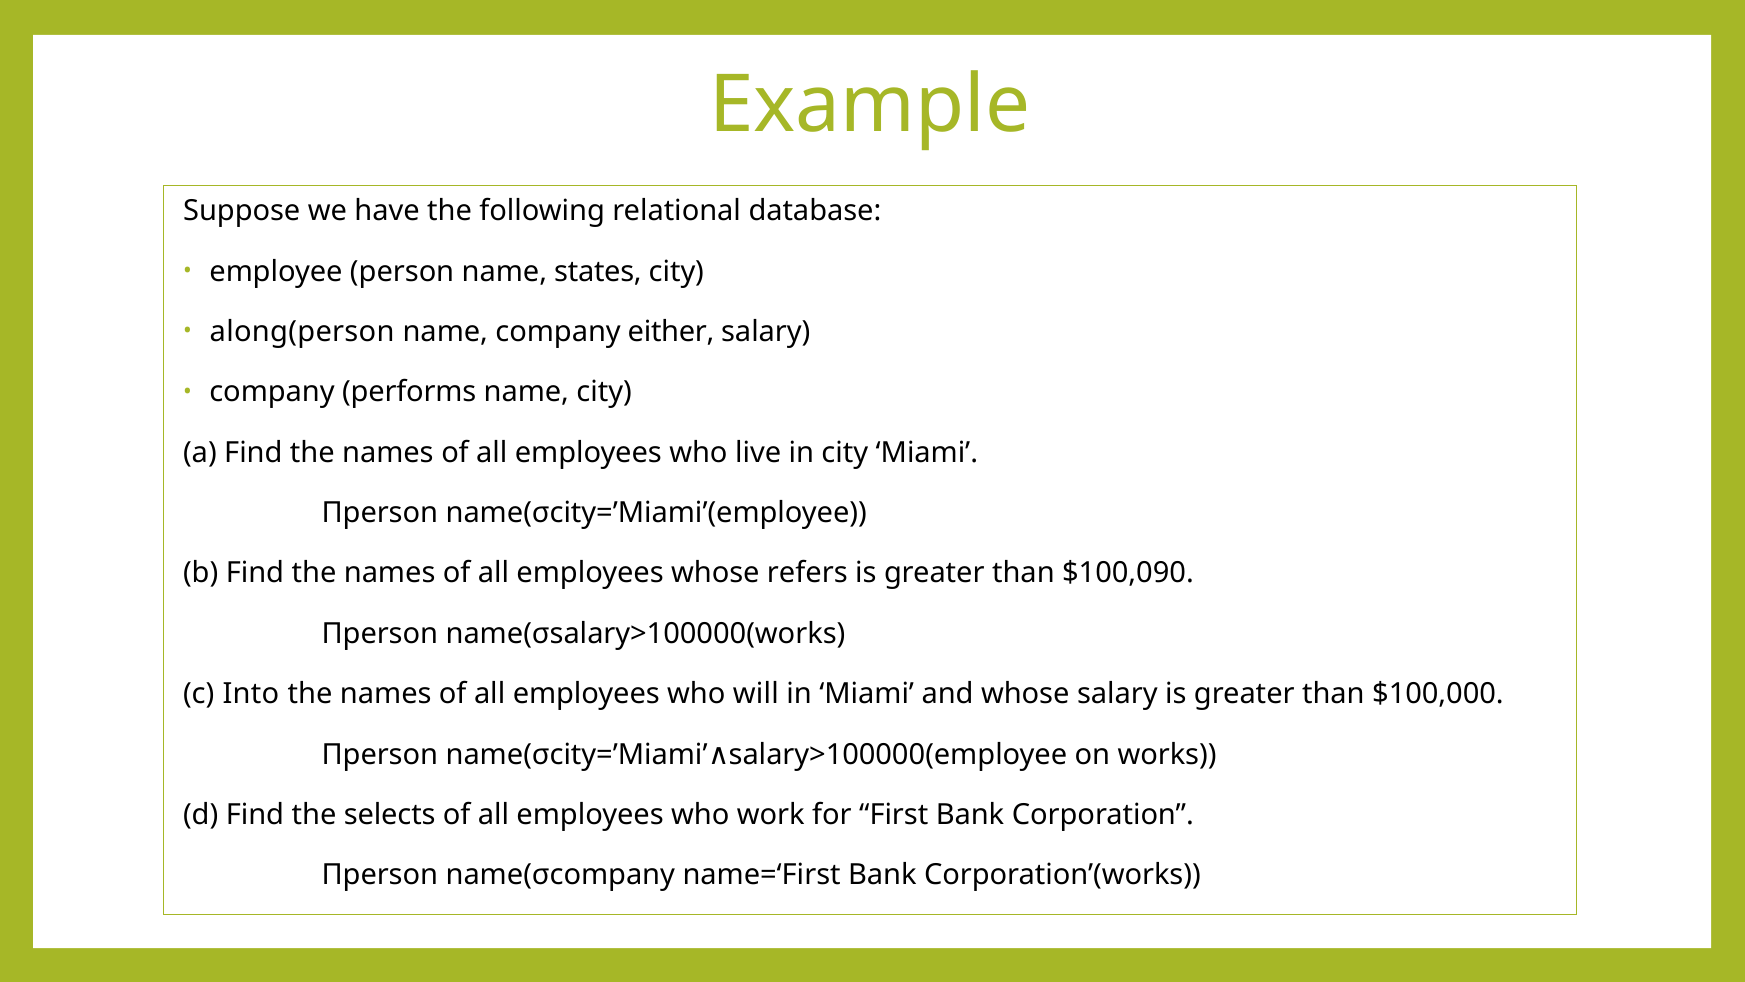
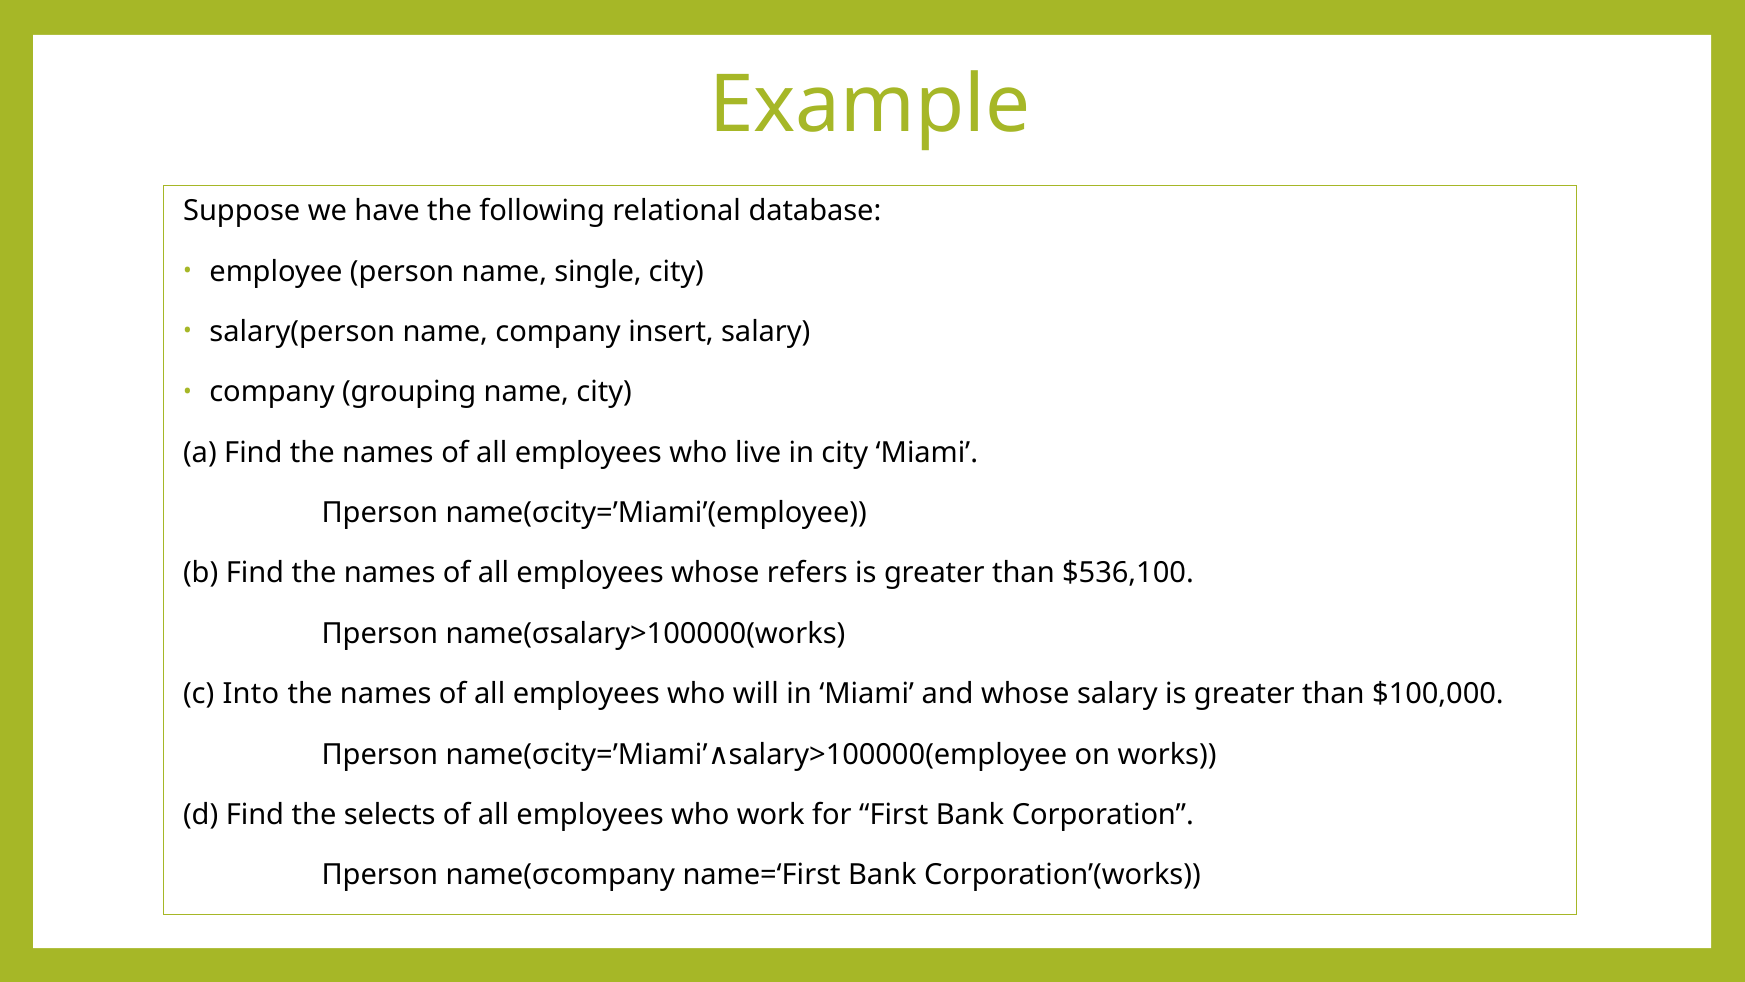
states: states -> single (598, 271)
along(person: along(person -> salary(person (302, 332)
either: either -> insert (671, 332)
performs: performs -> grouping (409, 392)
$100,090: $100,090 -> $536,100 (1128, 573)
